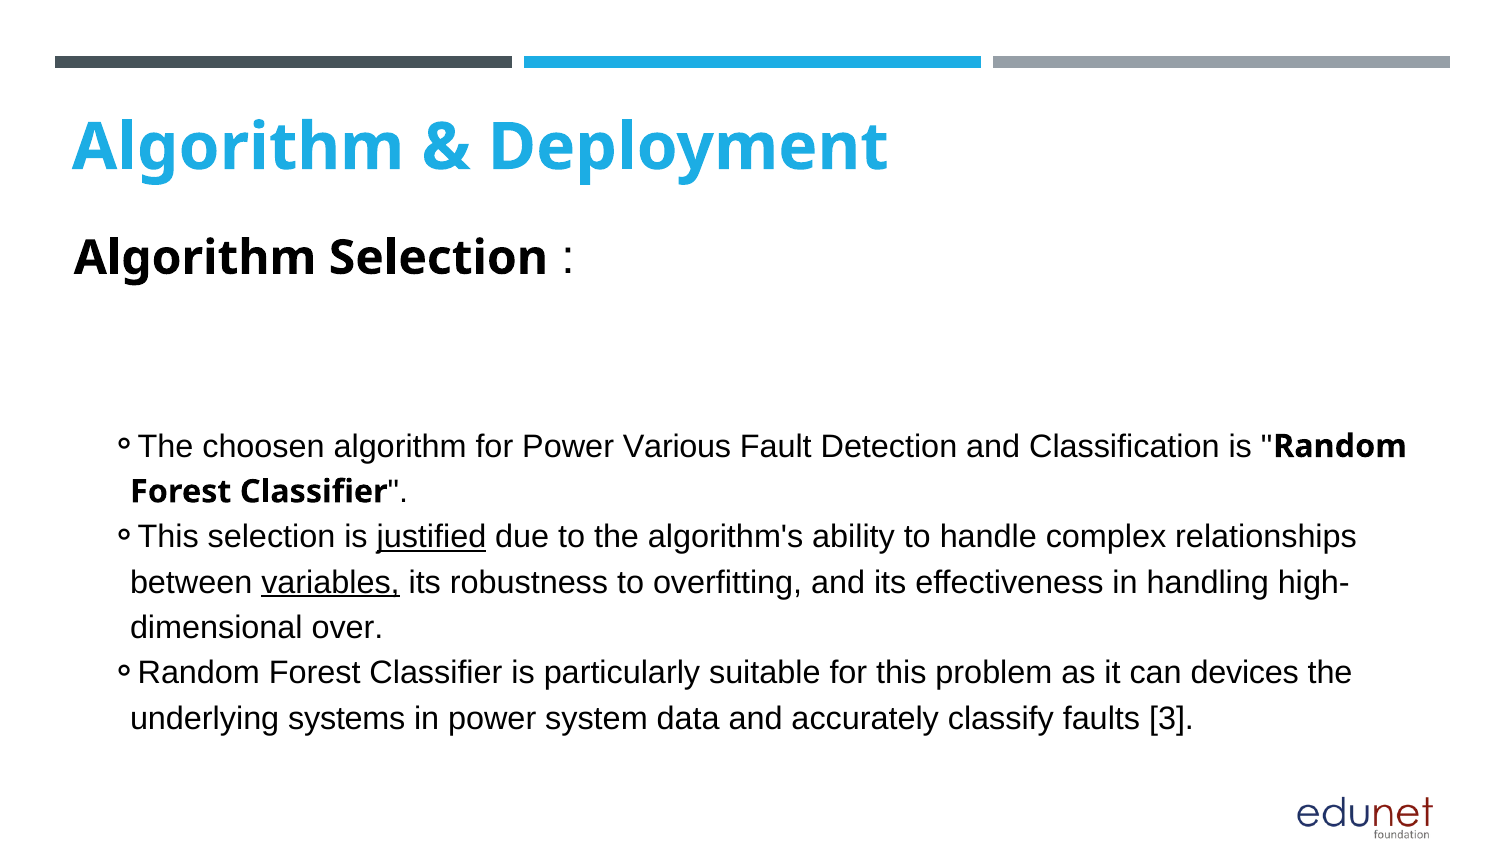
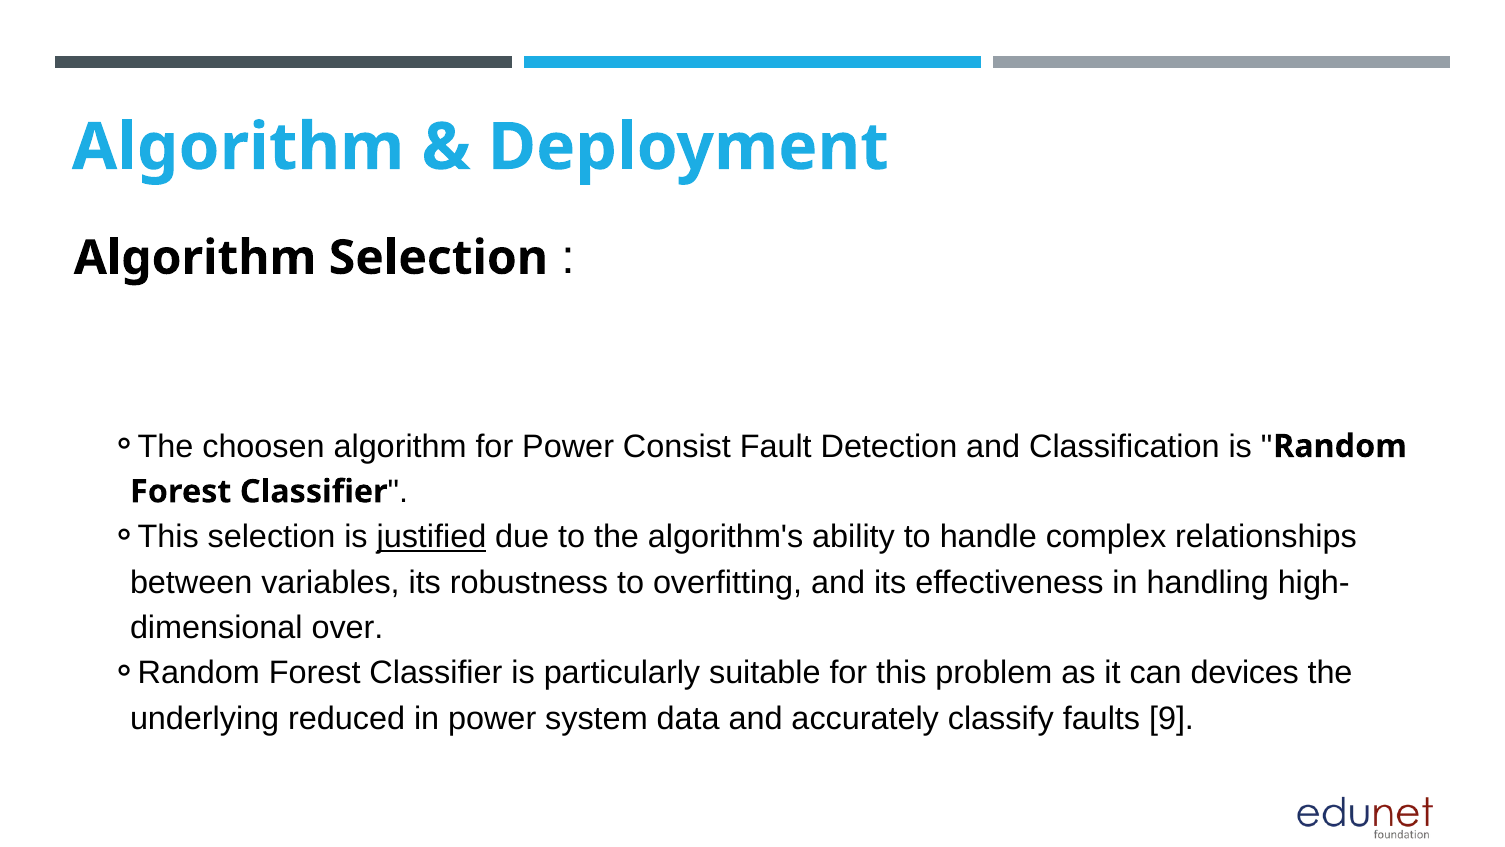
Various: Various -> Consist (677, 446)
variables underline: present -> none (330, 582)
systems: systems -> reduced (347, 718)
3: 3 -> 9 (1172, 718)
